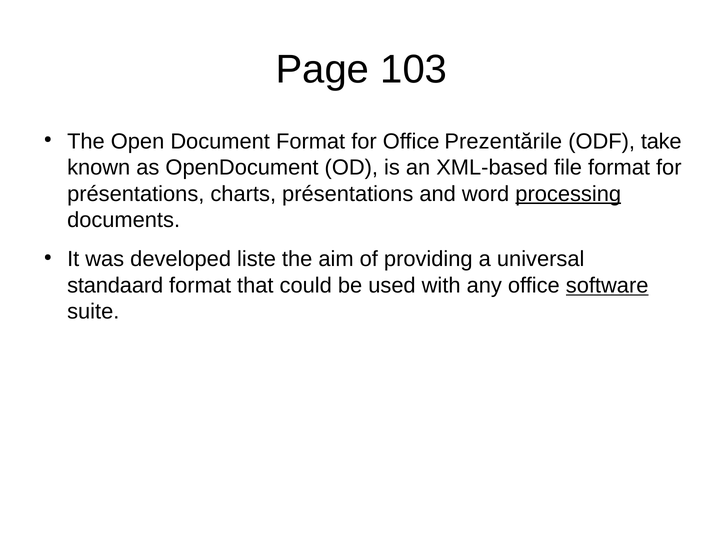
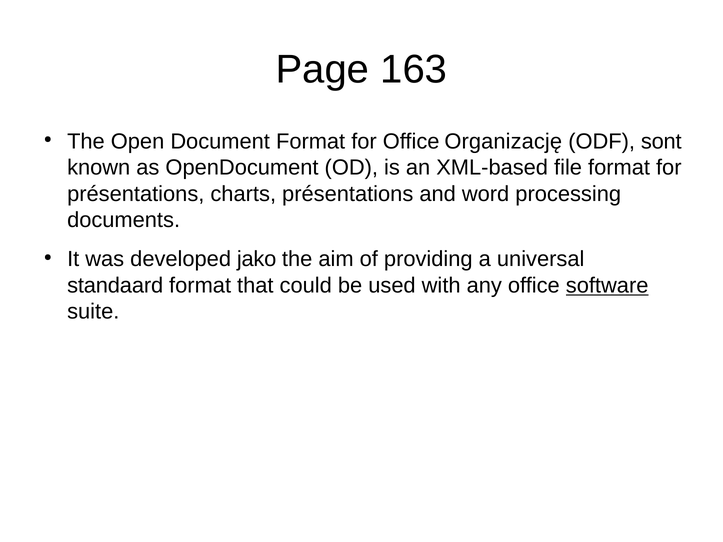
103: 103 -> 163 (414, 70)
Prezentările: Prezentările -> Organizację (503, 142)
take: take -> sont (661, 142)
processing underline: present -> none (568, 194)
liste: liste -> jako (257, 259)
